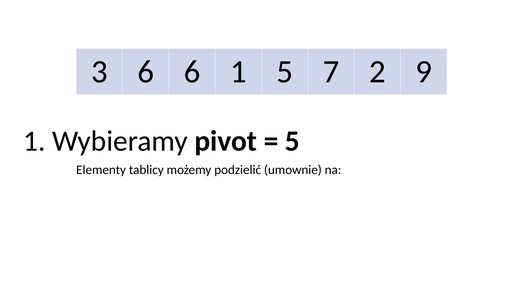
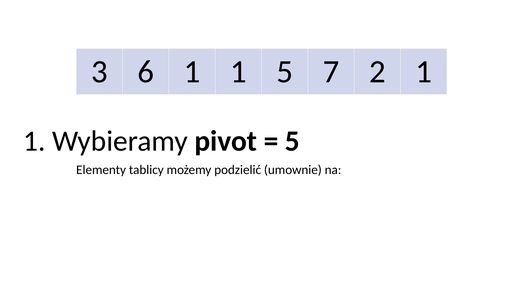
6 6: 6 -> 1 (192, 72)
2 9: 9 -> 1 (424, 72)
